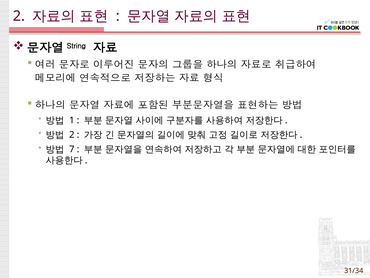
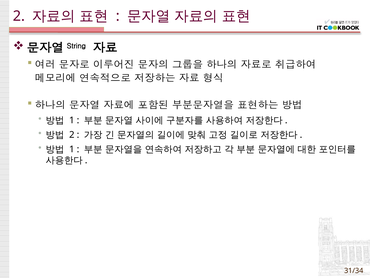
7: 7 -> 1 (72, 149)
